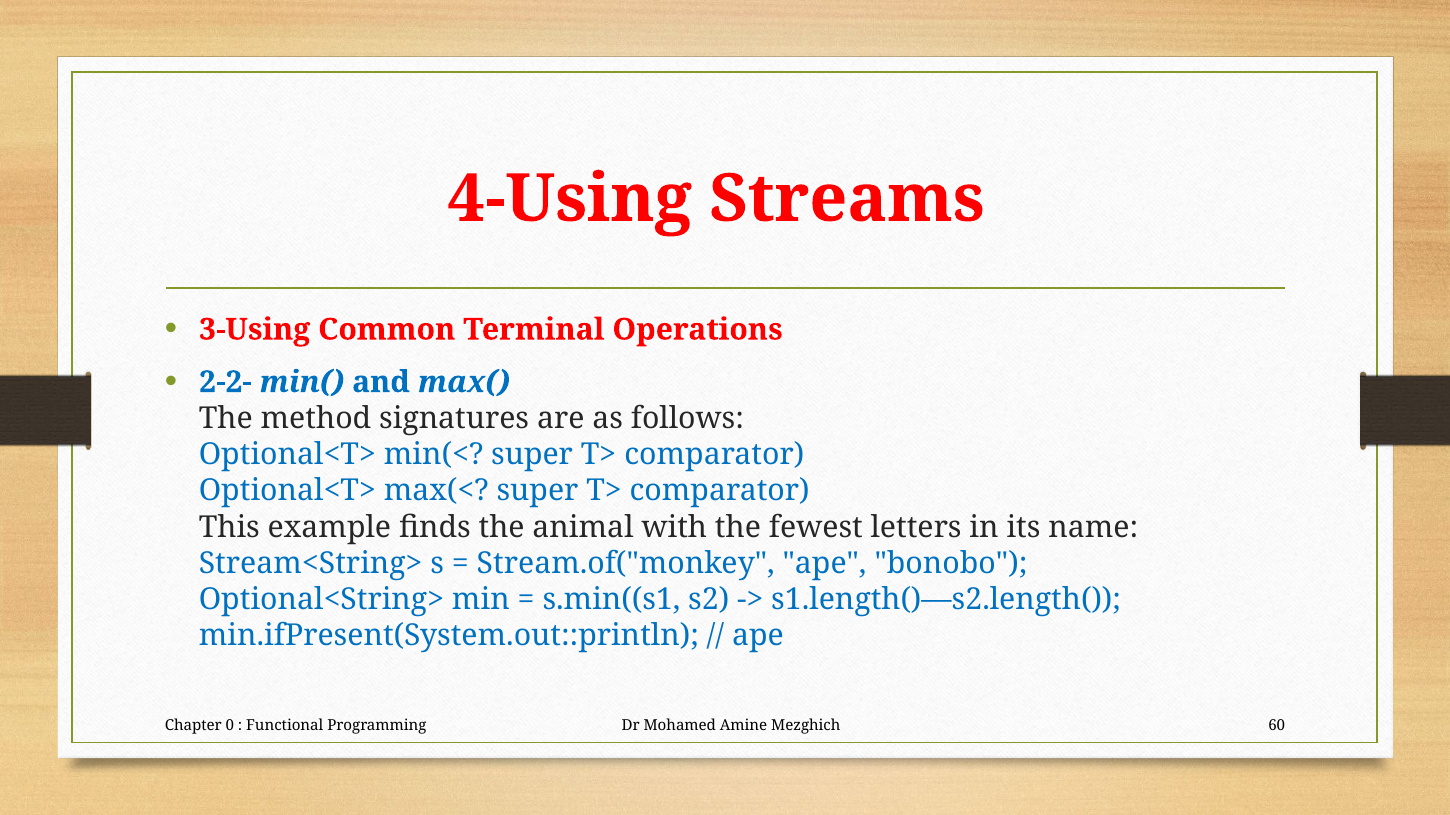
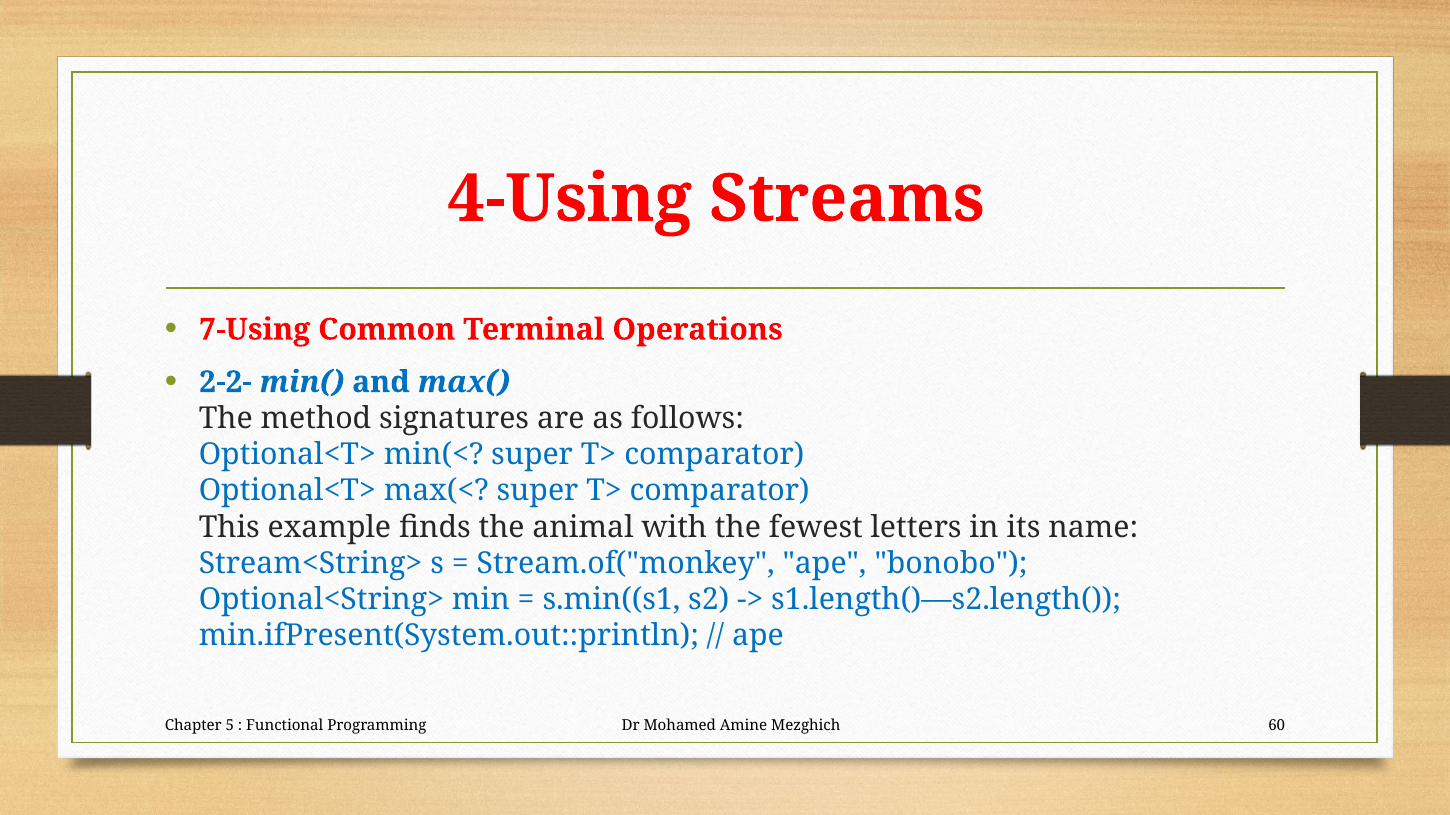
3-Using: 3-Using -> 7-Using (255, 330)
0: 0 -> 5 (230, 726)
